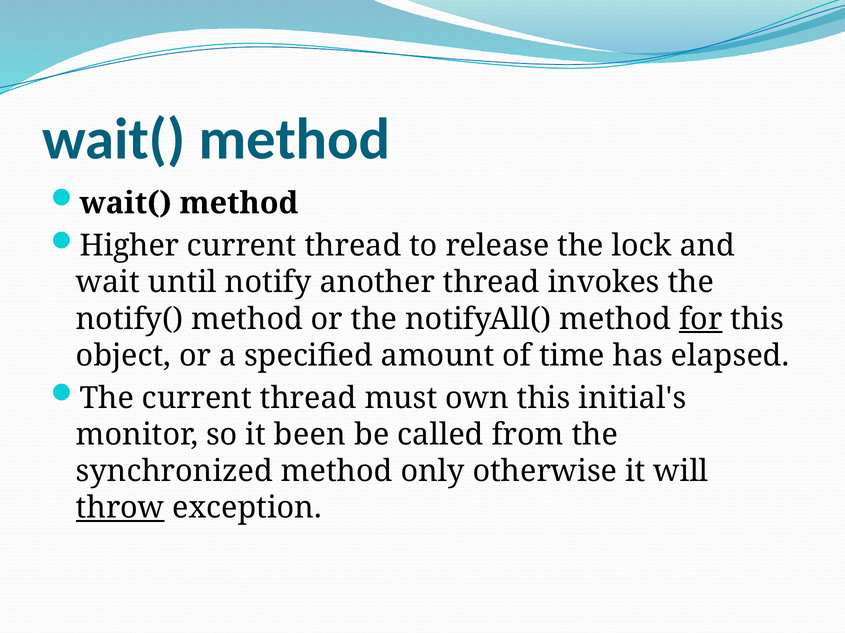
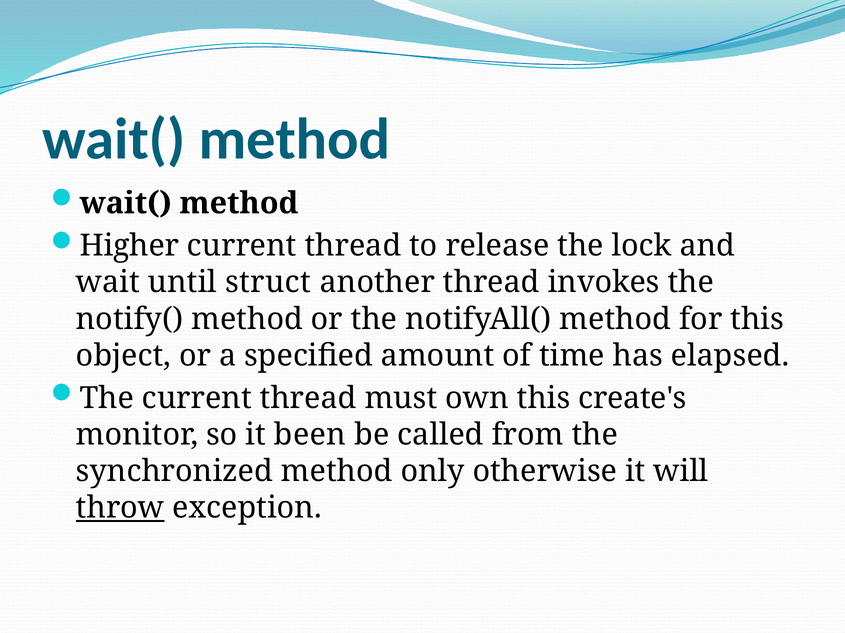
notify: notify -> struct (268, 283)
for underline: present -> none (701, 319)
initial's: initial's -> create's (632, 399)
